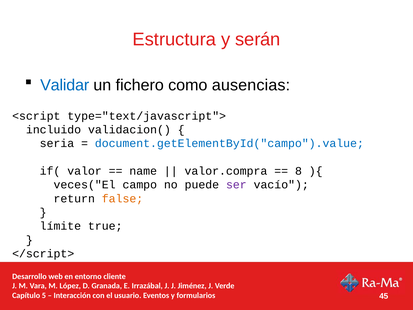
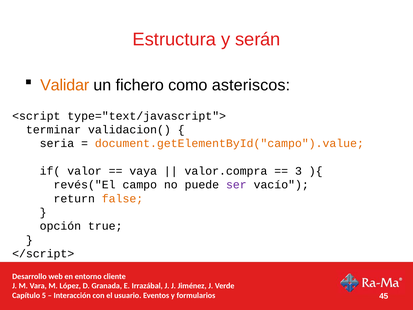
Validar colour: blue -> orange (65, 85)
ausencias: ausencias -> asteriscos (251, 85)
incluido: incluido -> terminar (54, 130)
document.getElementById("campo").value colour: blue -> orange (229, 143)
name: name -> vaya (143, 171)
8: 8 -> 3 (298, 171)
veces("El: veces("El -> revés("El (85, 185)
límite: límite -> opción (60, 226)
